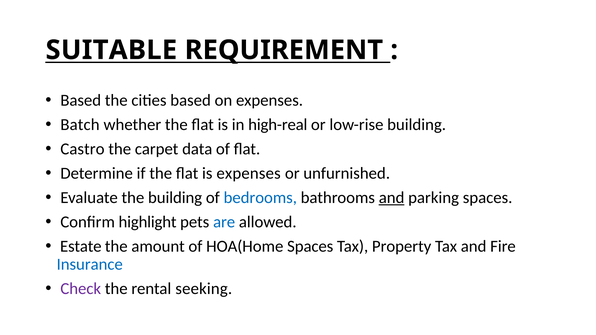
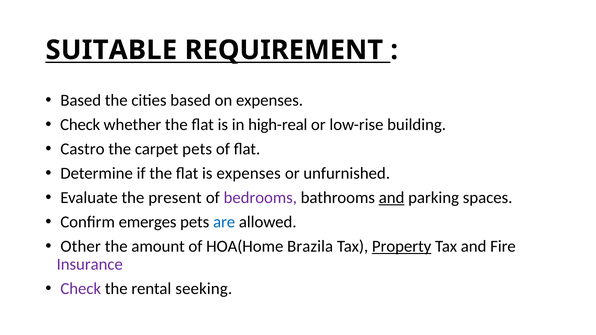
Batch: Batch -> Check (80, 125)
carpet data: data -> pets (197, 149)
the building: building -> present (175, 198)
bedrooms colour: blue -> purple (260, 198)
highlight: highlight -> emerges (148, 222)
Estate: Estate -> Other (81, 246)
HOA(Home Spaces: Spaces -> Brazila (310, 246)
Property underline: none -> present (402, 246)
Insurance colour: blue -> purple (90, 265)
